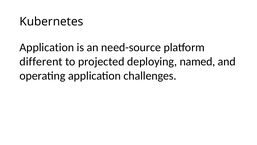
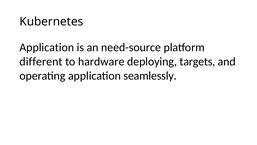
projected: projected -> hardware (101, 61)
named: named -> targets (197, 61)
challenges: challenges -> seamlessly (150, 76)
